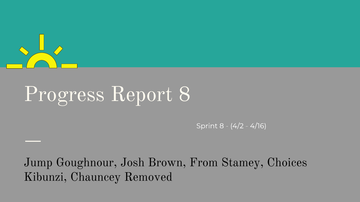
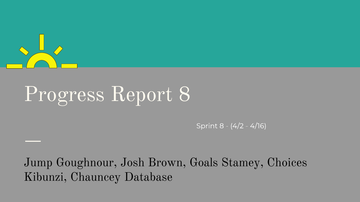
From: From -> Goals (204, 163)
Removed: Removed -> Database (148, 177)
